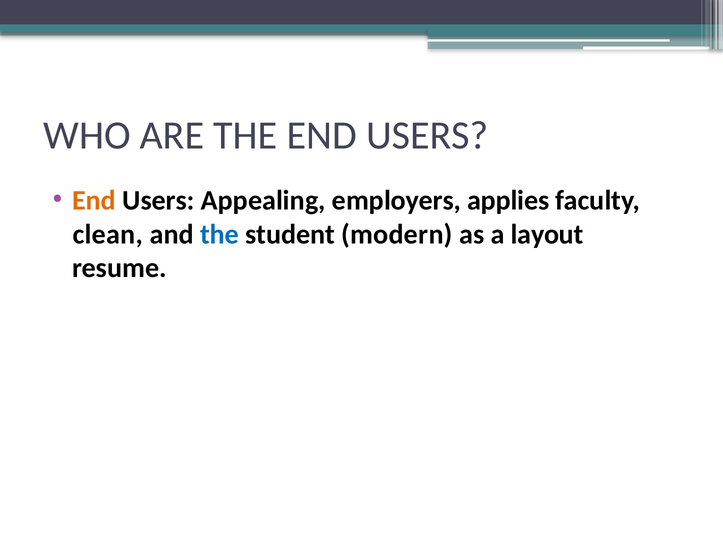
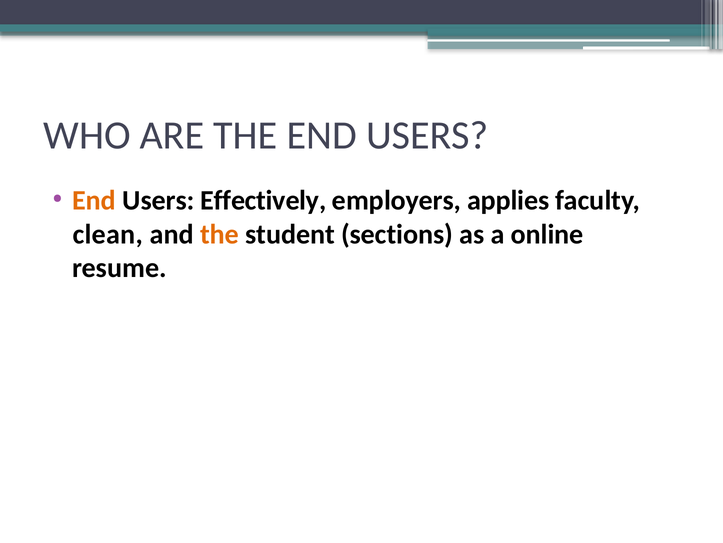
Appealing: Appealing -> Effectively (263, 200)
the colour: blue -> orange (220, 234)
modern: modern -> sections (397, 234)
layout: layout -> online (547, 234)
